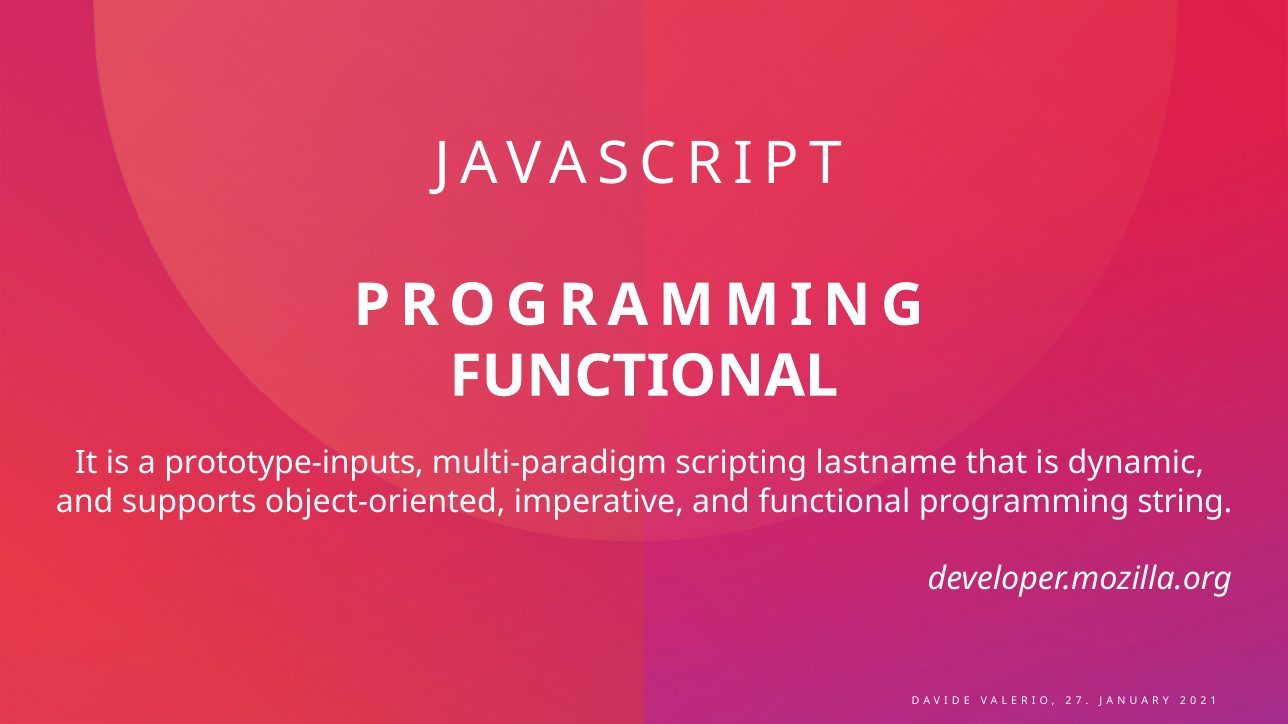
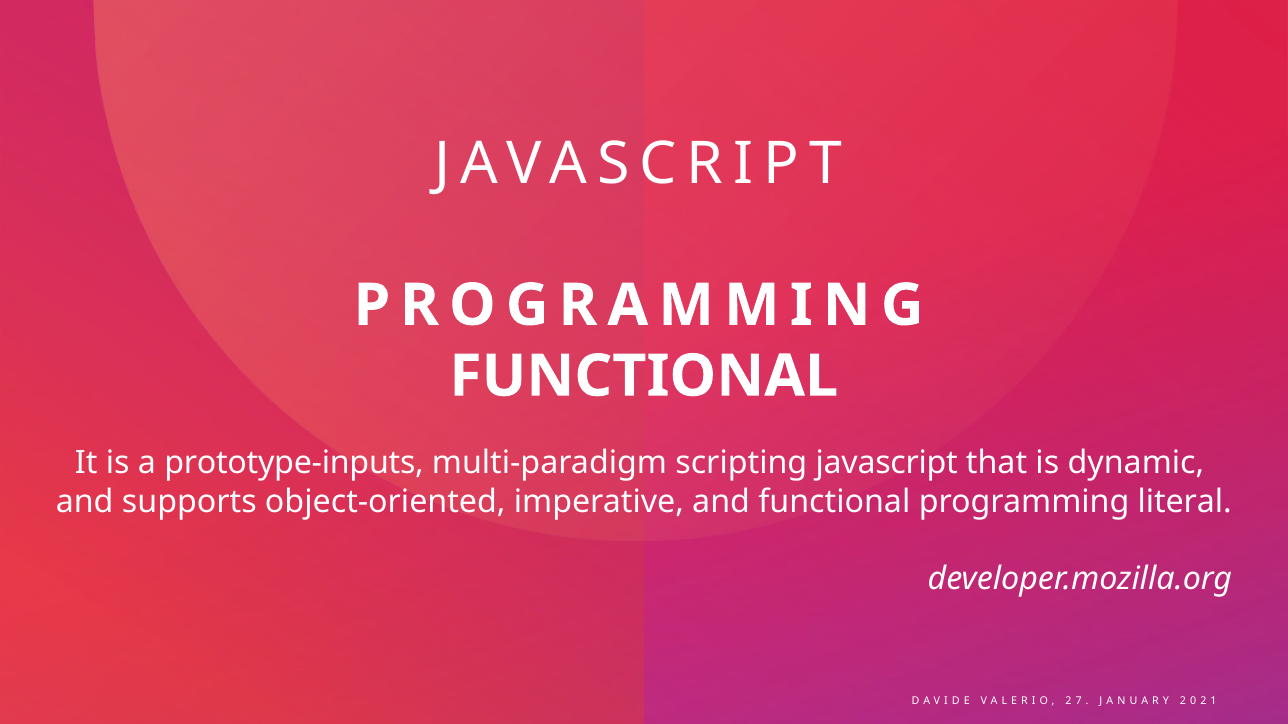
scripting lastname: lastname -> javascript (887, 464)
string: string -> literal (1185, 502)
